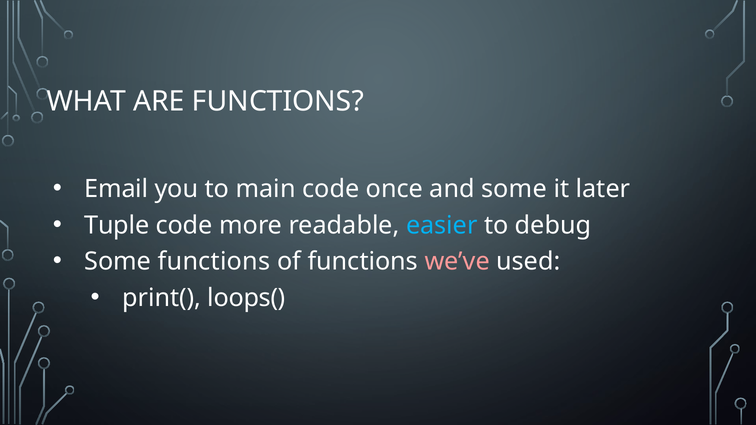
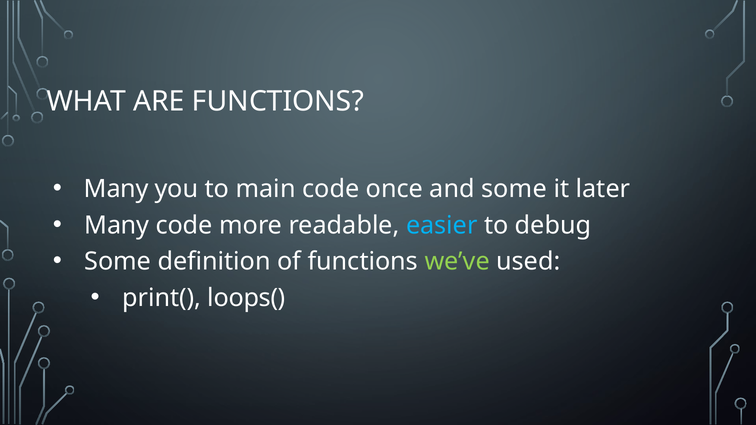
Email: Email -> Many (116, 189)
Tuple: Tuple -> Many (117, 225)
Some functions: functions -> definition (214, 262)
we’ve colour: pink -> light green (457, 262)
